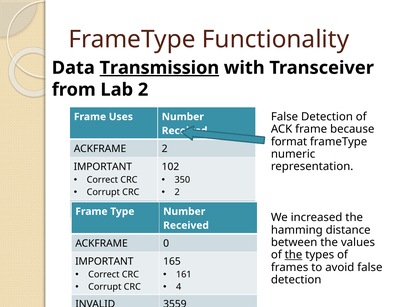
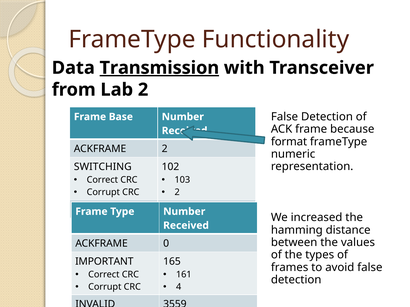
Uses: Uses -> Base (121, 117)
IMPORTANT: IMPORTANT -> SWITCHING (103, 167)
350: 350 -> 103 (182, 180)
the underline: present -> none (294, 255)
